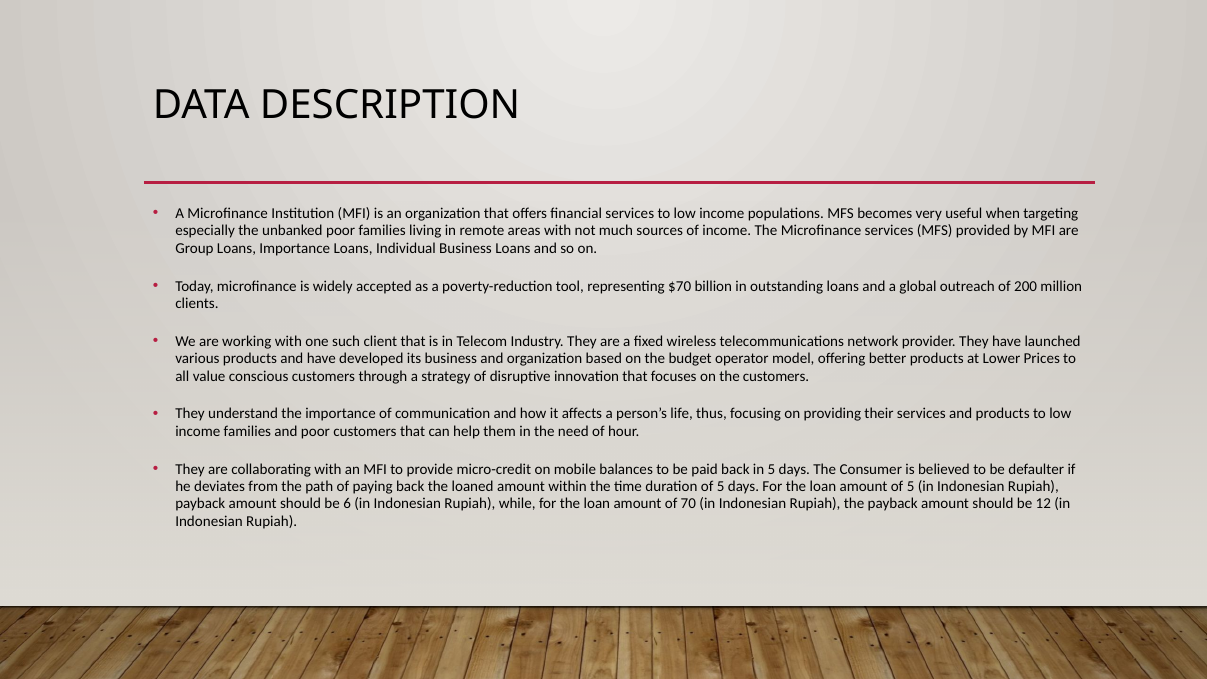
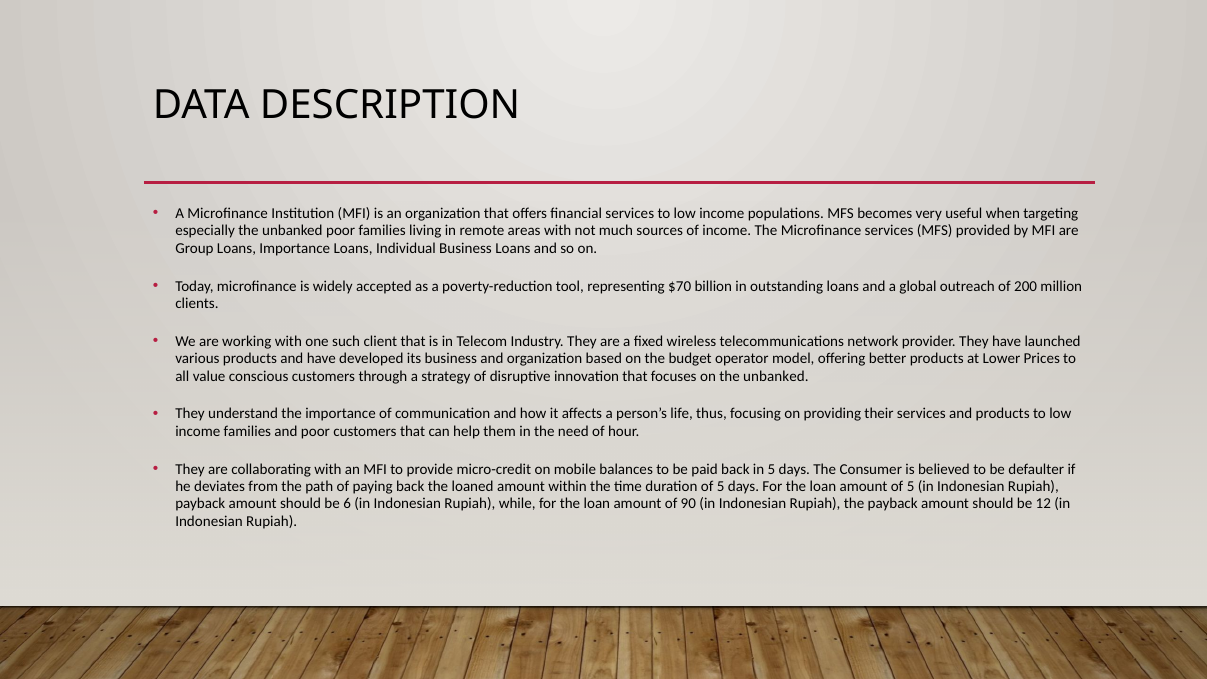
on the customers: customers -> unbanked (776, 376)
70: 70 -> 90 (688, 504)
